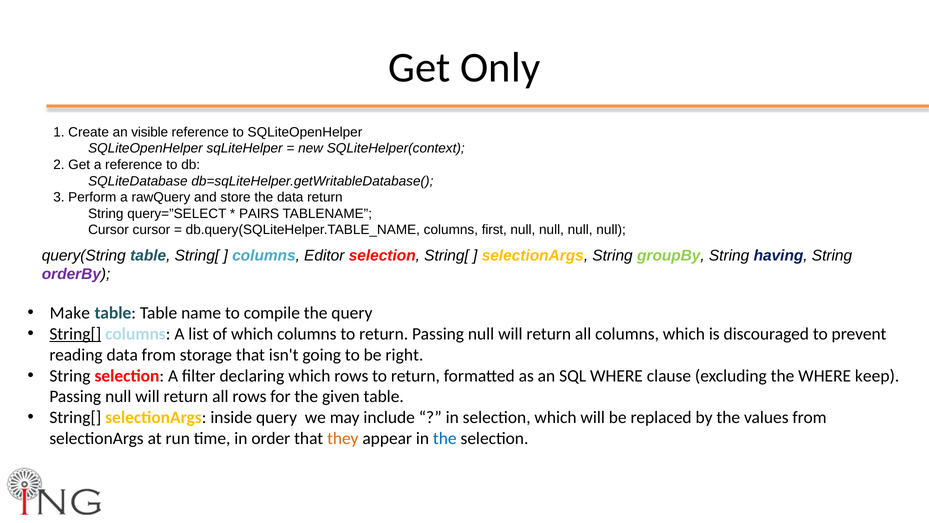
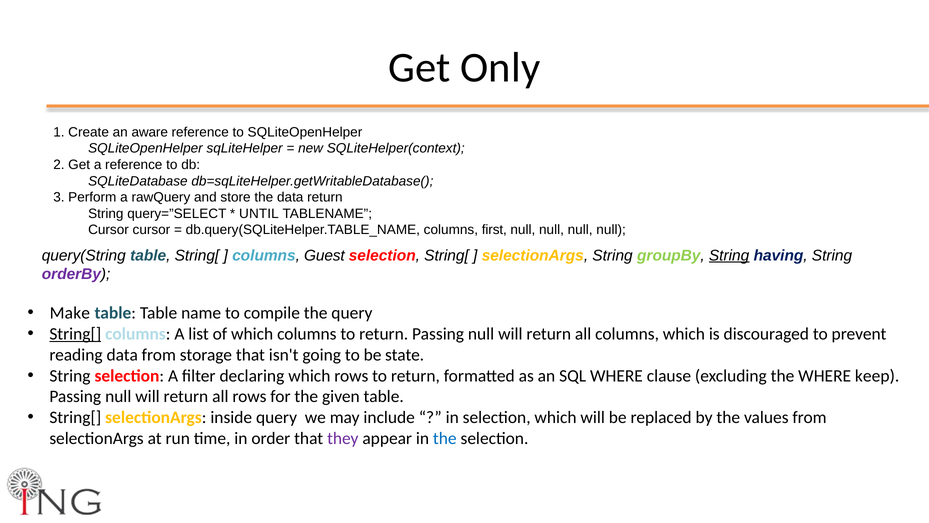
visible: visible -> aware (150, 132)
PAIRS: PAIRS -> UNTIL (259, 213)
Editor: Editor -> Guest (324, 255)
String underline: none -> present (729, 255)
right: right -> state (405, 355)
they colour: orange -> purple (343, 438)
